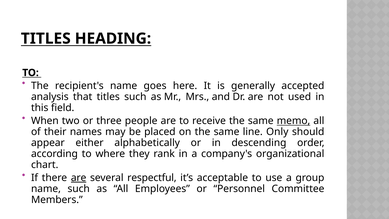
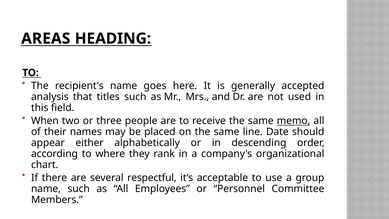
TITLES: TITLES -> AREAS (46, 39)
Only: Only -> Date (277, 132)
are underline: present -> none (79, 178)
